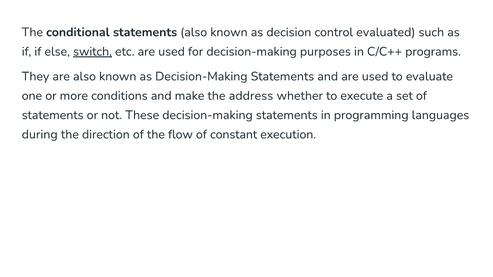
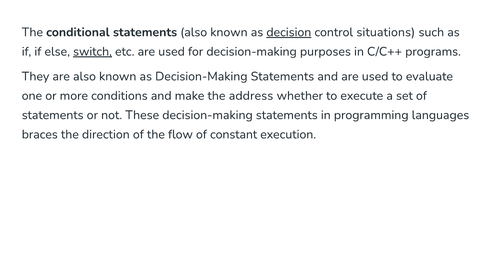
decision underline: none -> present (289, 32)
evaluated: evaluated -> situations (386, 32)
during: during -> braces (40, 135)
